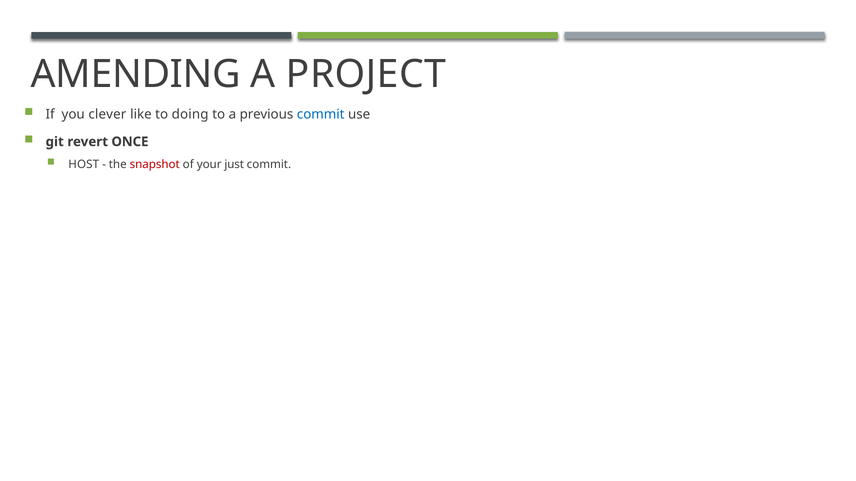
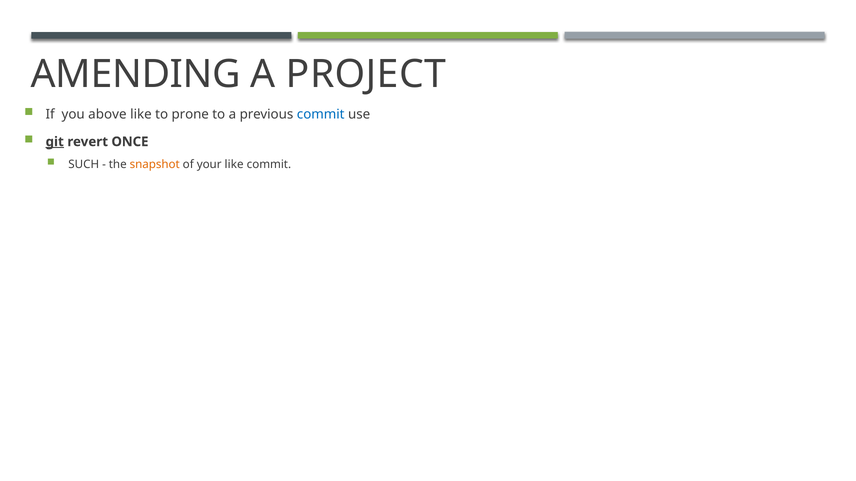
clever: clever -> above (107, 115)
doing: doing -> prone (190, 115)
git underline: none -> present (55, 142)
HOST: HOST -> SUCH (84, 164)
snapshot colour: red -> orange (155, 164)
your just: just -> like (234, 164)
